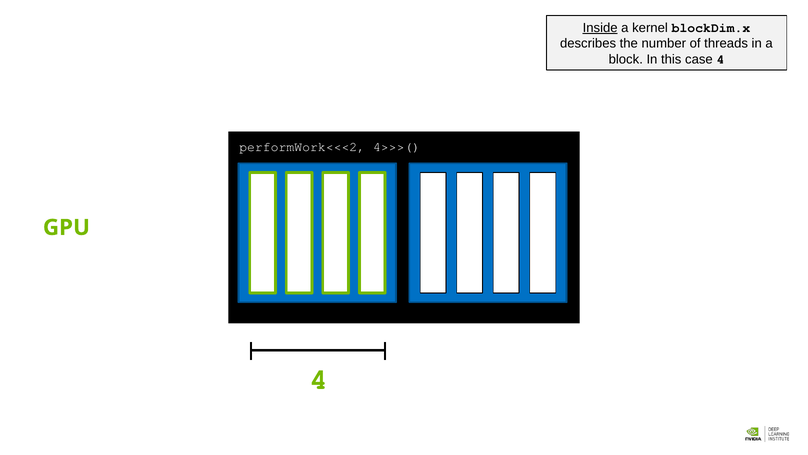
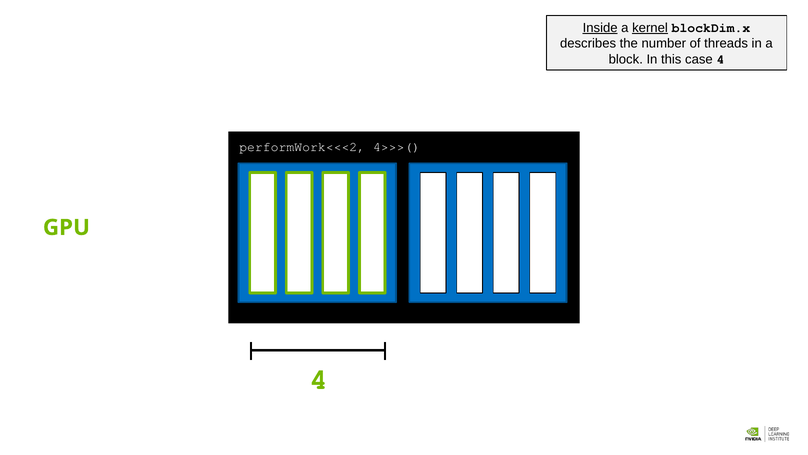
kernel underline: none -> present (650, 28)
